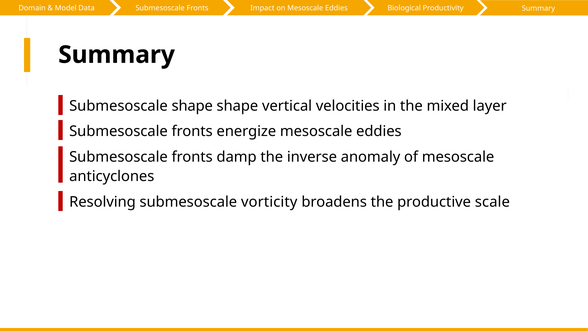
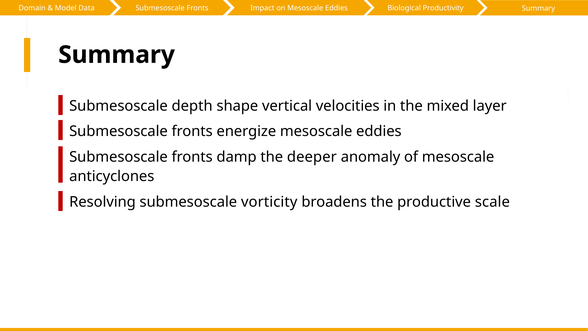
Submesoscale shape: shape -> depth (192, 106)
inverse: inverse -> deeper (312, 157)
